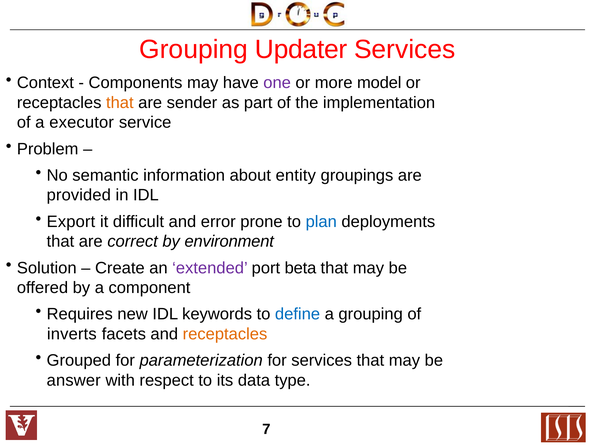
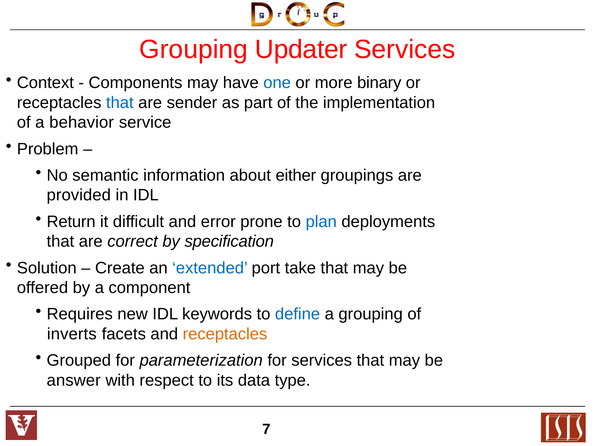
one colour: purple -> blue (277, 83)
model: model -> binary (379, 83)
that colour: orange -> blue (120, 103)
executor: executor -> behavior (82, 123)
entity: entity -> either (296, 175)
Export: Export -> Return (71, 222)
environment: environment -> specification (229, 242)
extended colour: purple -> blue (210, 268)
beta: beta -> take (300, 268)
